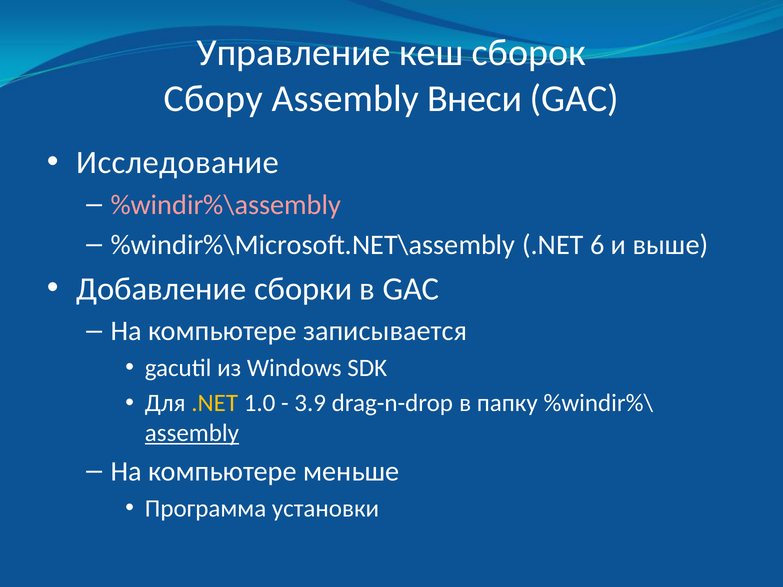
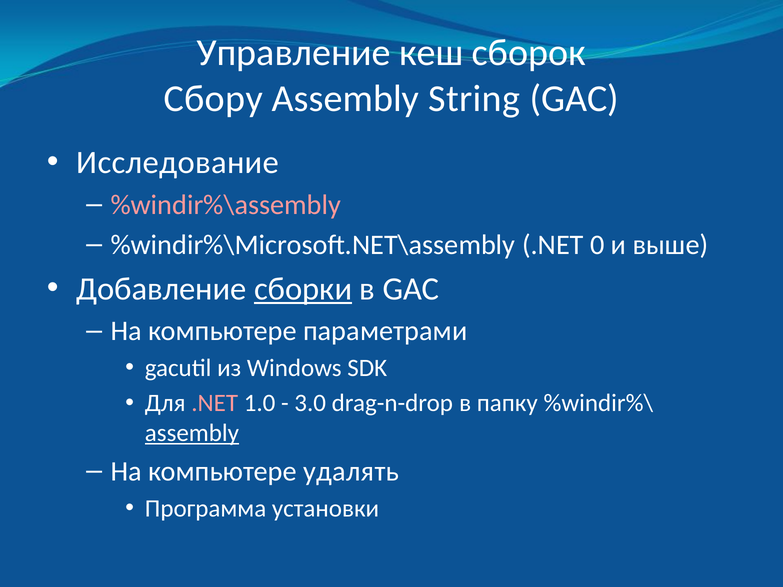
Внеси: Внеси -> String (474, 99)
6: 6 -> 0 (597, 245)
сборки underline: none -> present (303, 289)
записывается: записывается -> параметрами (385, 331)
.NET colour: yellow -> pink (215, 403)
3.9: 3.9 -> 3.0 (310, 403)
меньше: меньше -> удалять (351, 472)
